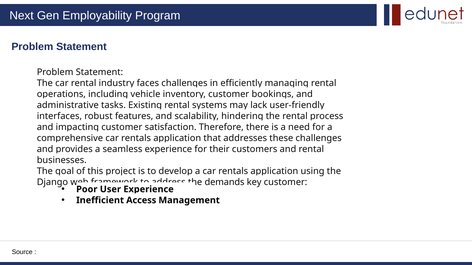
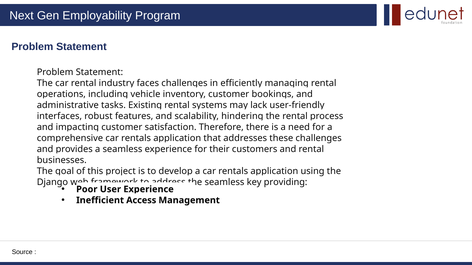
demands: demands -> seamless (224, 183)
key customer: customer -> providing (286, 183)
